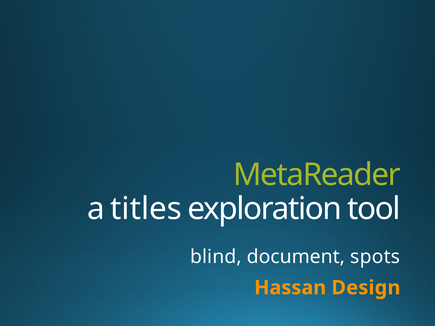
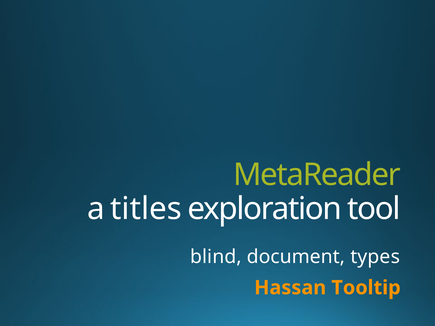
spots: spots -> types (375, 257)
Design: Design -> Tooltip (366, 288)
